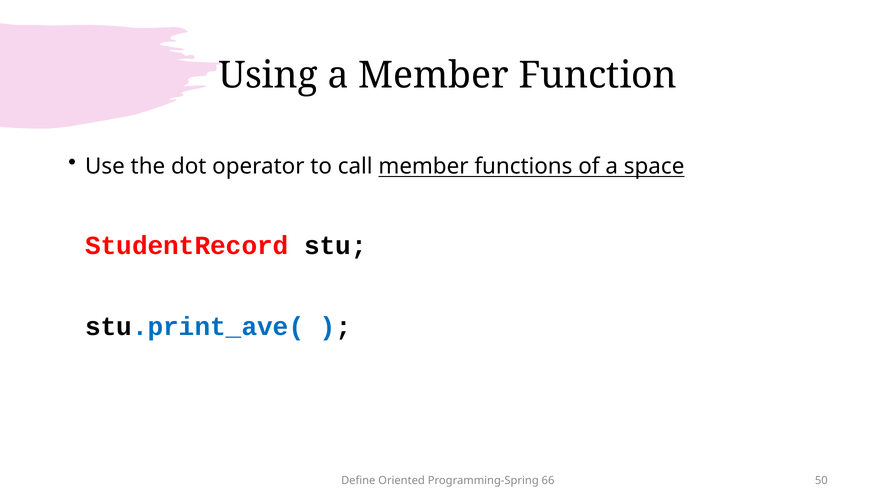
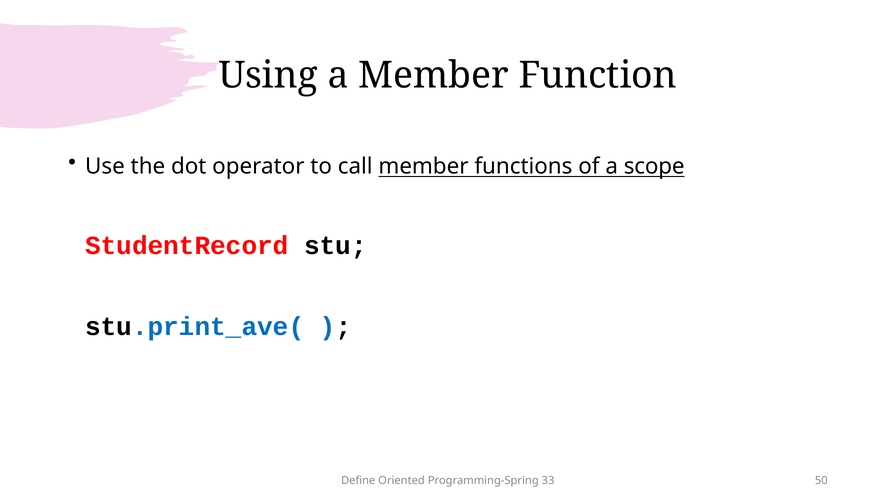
space: space -> scope (654, 166)
66: 66 -> 33 (548, 480)
